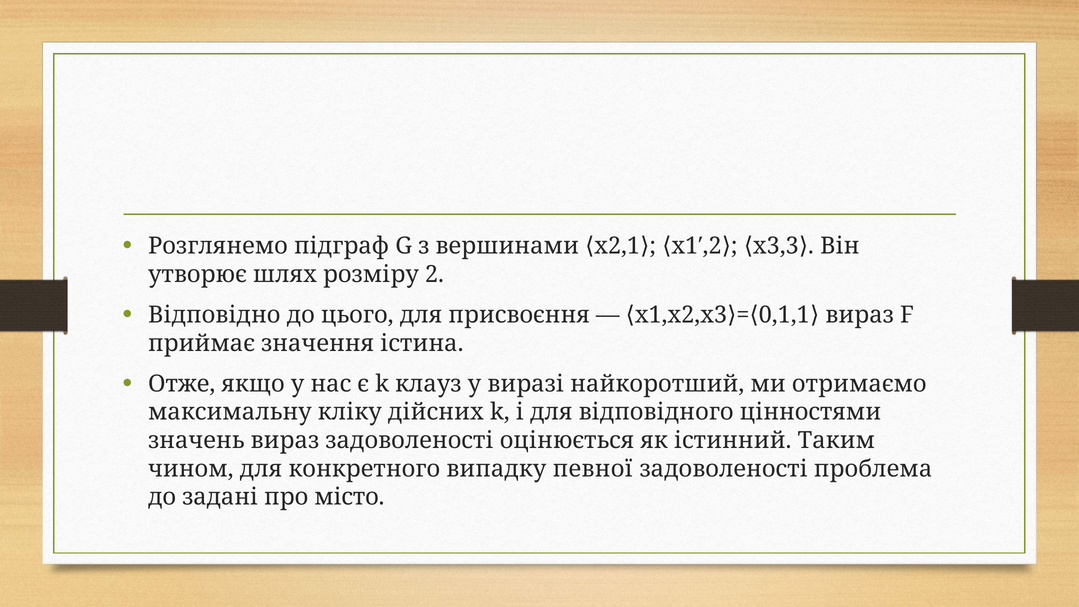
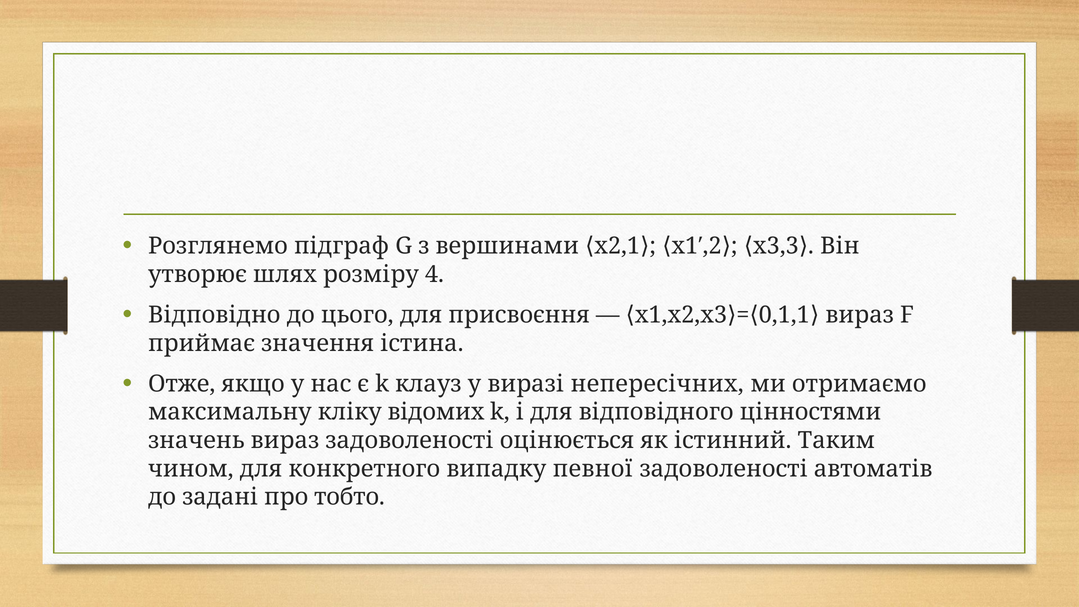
2: 2 -> 4 (434, 274)
найкоротший: найкоротший -> непересічних (657, 384)
дійсних: дійсних -> відомих (436, 412)
проблема: проблема -> автоматів (873, 469)
місто: місто -> тобто (349, 497)
